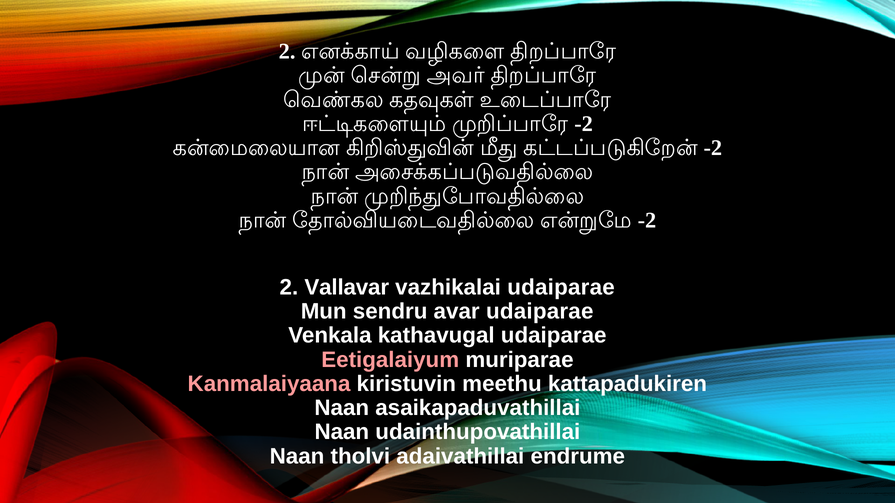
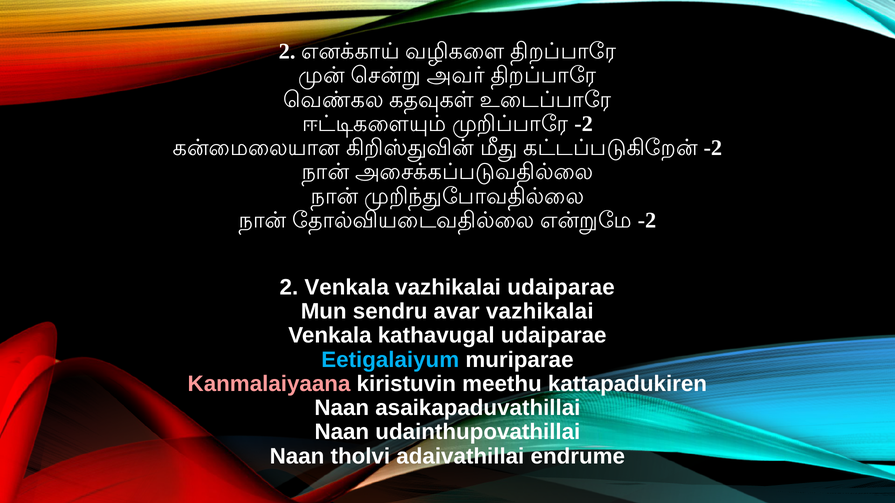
2 Vallavar: Vallavar -> Venkala (347, 288)
avar udaiparae: udaiparae -> vazhikalai (540, 312)
Eetigalaiyum colour: pink -> light blue (390, 360)
